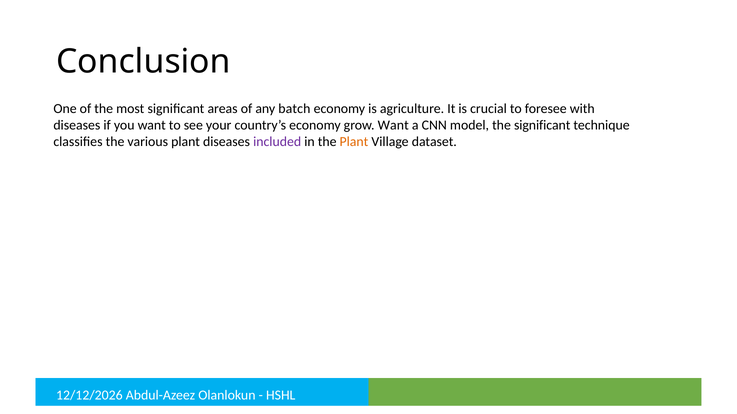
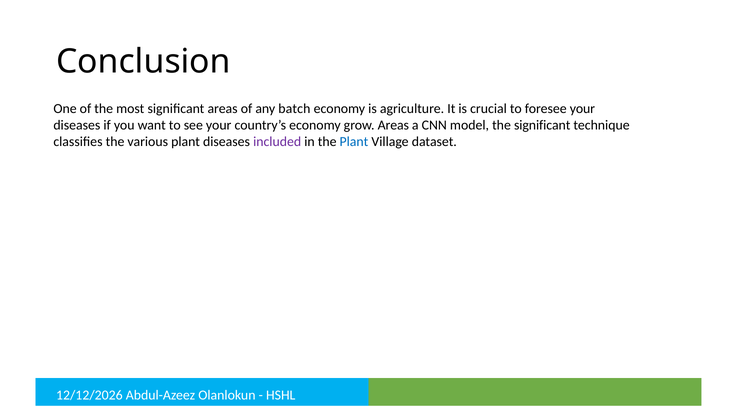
foresee with: with -> your (582, 109)
grow Want: Want -> Areas (393, 125)
Plant colour: orange -> blue (354, 142)
